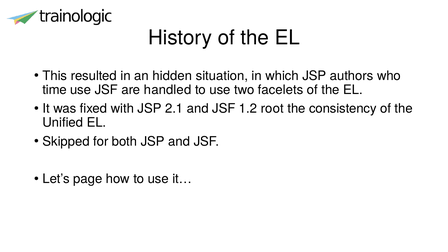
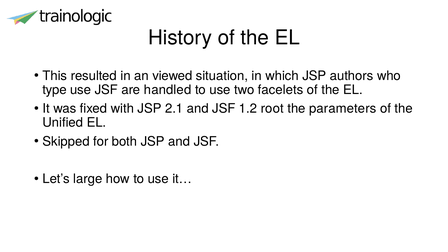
hidden: hidden -> viewed (172, 76)
time: time -> type (55, 90)
consistency: consistency -> parameters (343, 109)
page: page -> large (88, 179)
